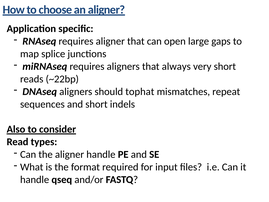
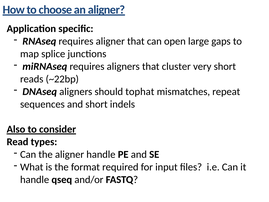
always: always -> cluster (176, 66)
